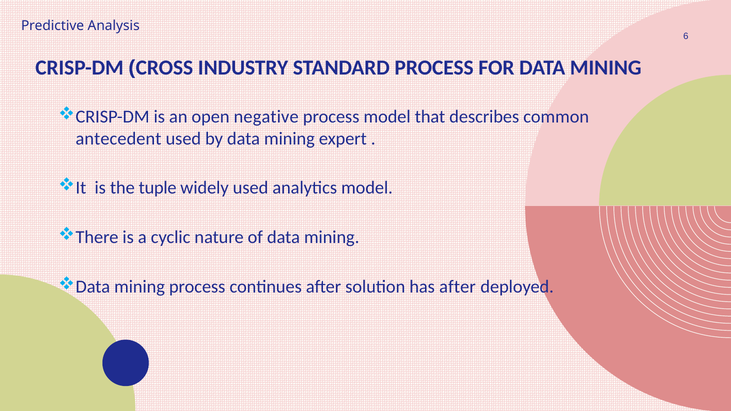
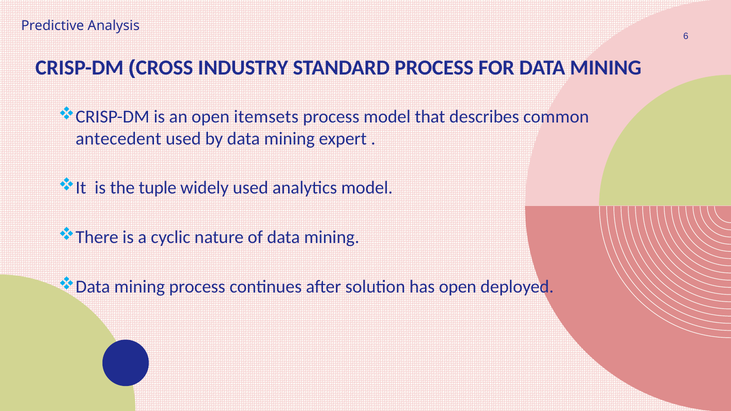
negative: negative -> itemsets (266, 117)
has after: after -> open (458, 287)
